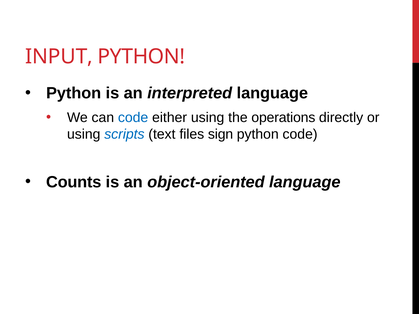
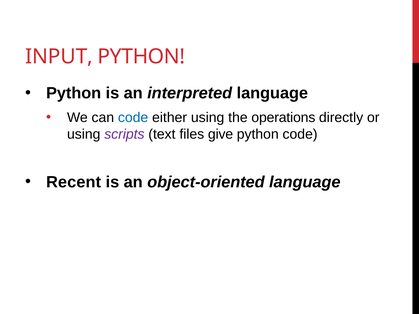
scripts colour: blue -> purple (124, 134)
sign: sign -> give (221, 134)
Counts: Counts -> Recent (74, 182)
